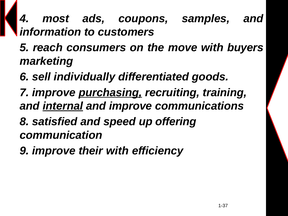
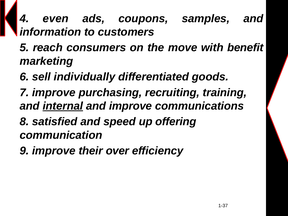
most: most -> even (56, 19)
buyers: buyers -> benefit (245, 48)
purchasing underline: present -> none (110, 93)
their with: with -> over (117, 151)
